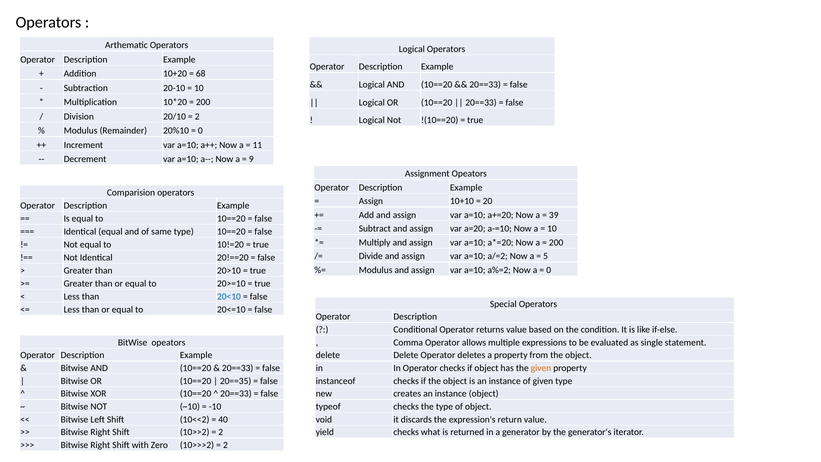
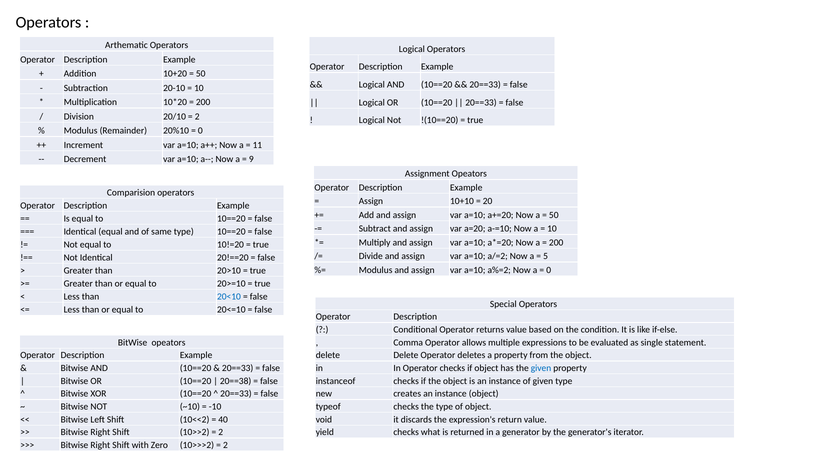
68: 68 -> 50 (201, 74)
39: 39 -> 50 (554, 215)
given colour: orange -> blue (541, 368)
20==35: 20==35 -> 20==38 (236, 381)
